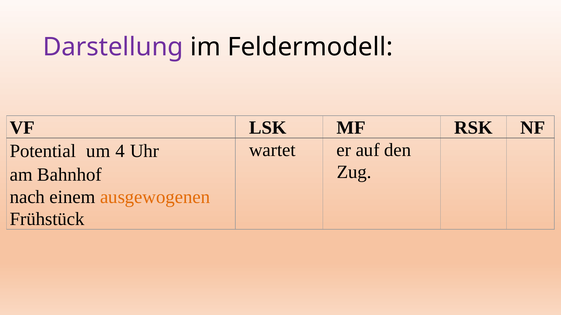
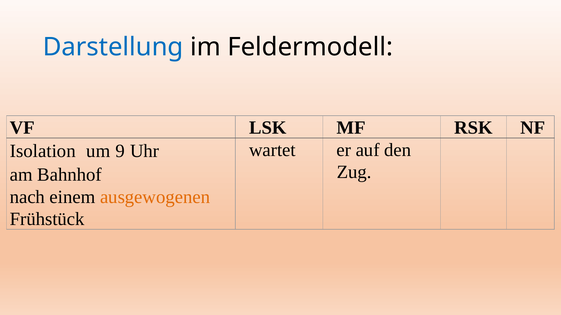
Darstellung colour: purple -> blue (113, 47)
Potential: Potential -> Isolation (43, 151)
4: 4 -> 9 (120, 151)
